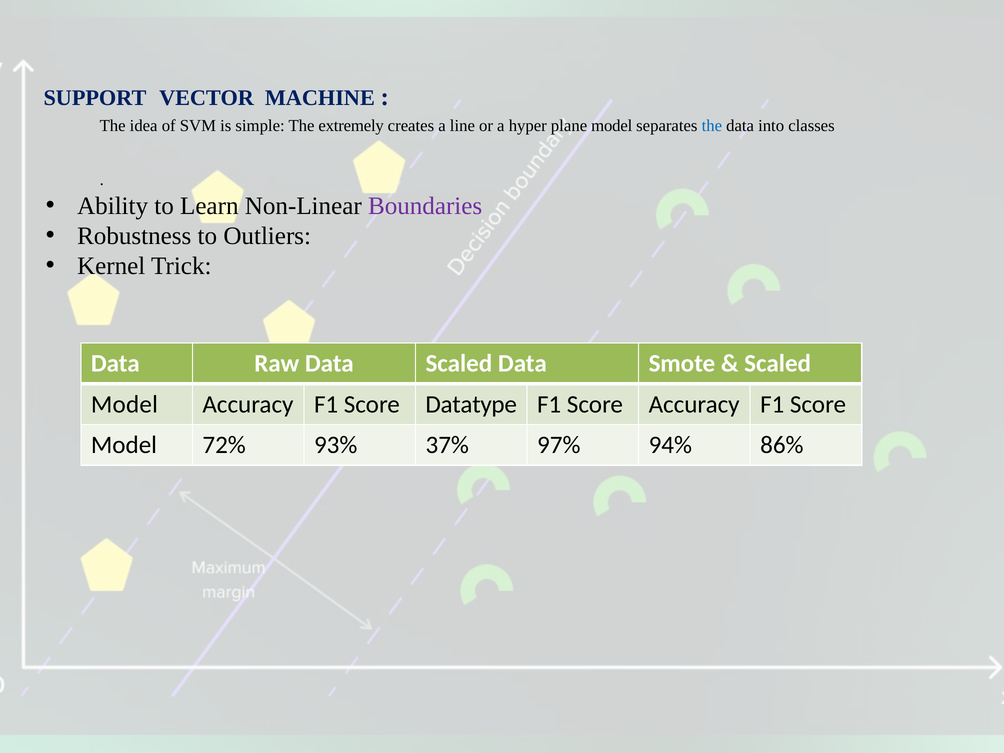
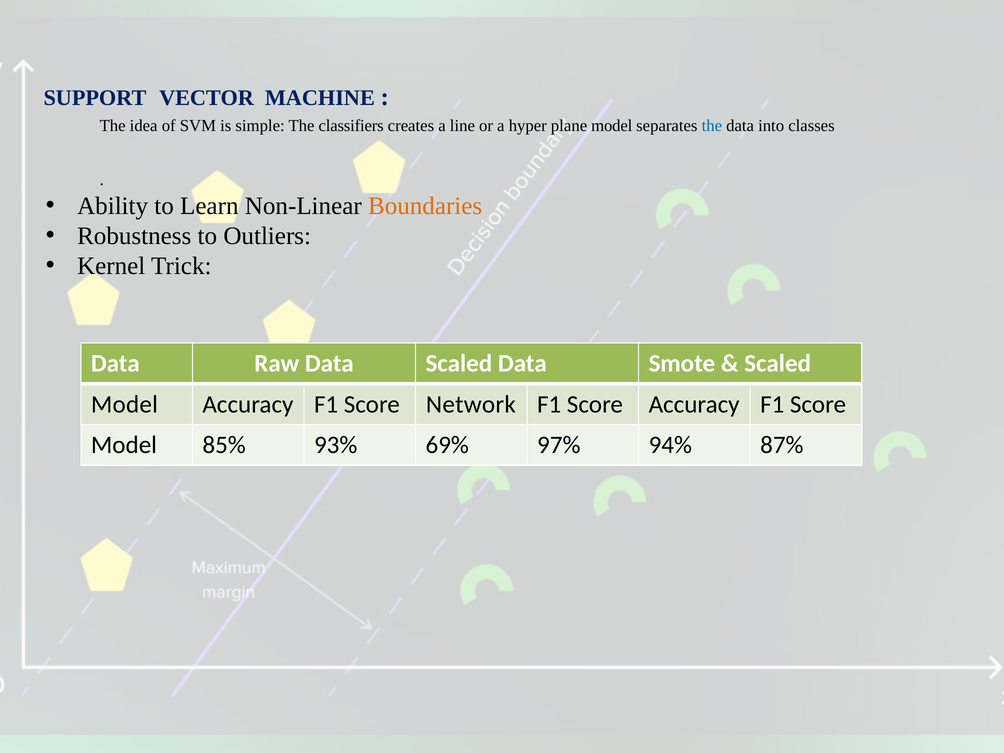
extremely: extremely -> classifiers (351, 126)
Boundaries colour: purple -> orange (425, 206)
Datatype: Datatype -> Network (471, 404)
72%: 72% -> 85% (224, 445)
37%: 37% -> 69% (447, 445)
86%: 86% -> 87% (782, 445)
